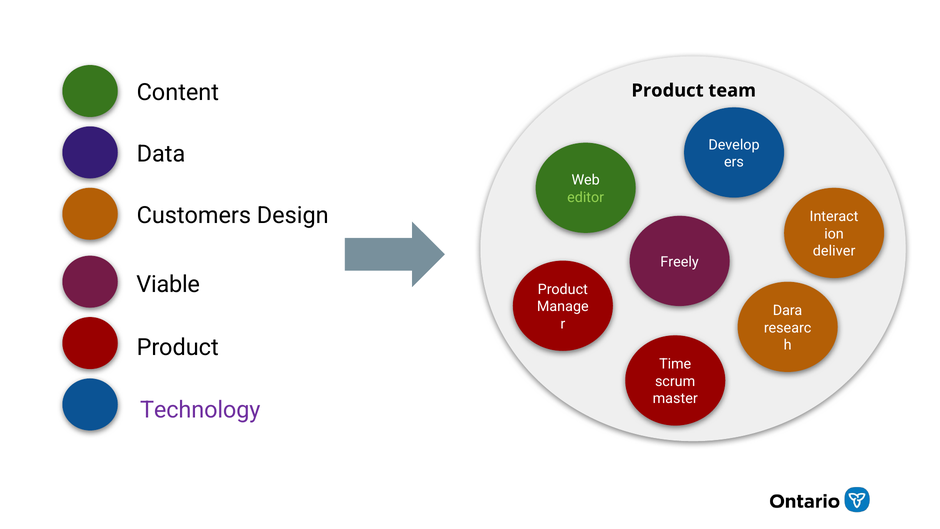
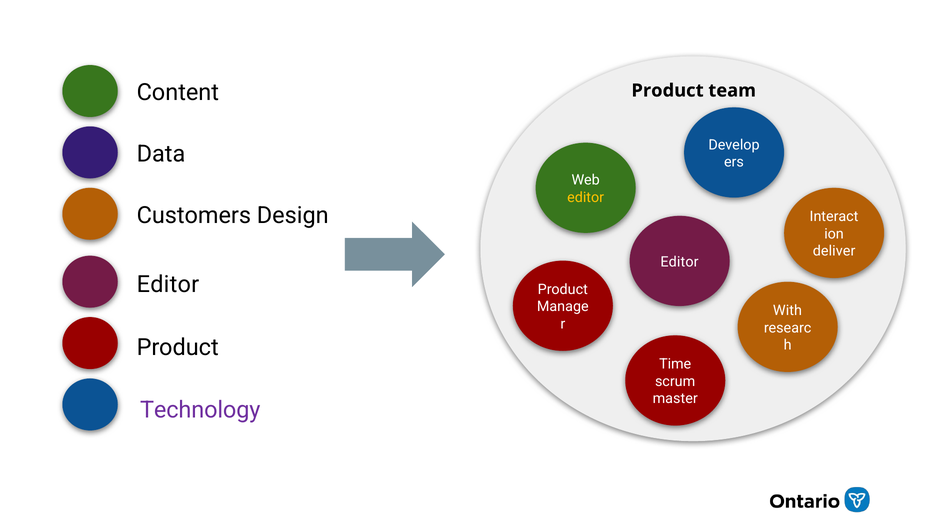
editor colour: light green -> yellow (586, 197)
Freely: Freely -> Editor (680, 262)
Viable: Viable -> Editor (168, 285)
Dara: Dara -> With (787, 310)
